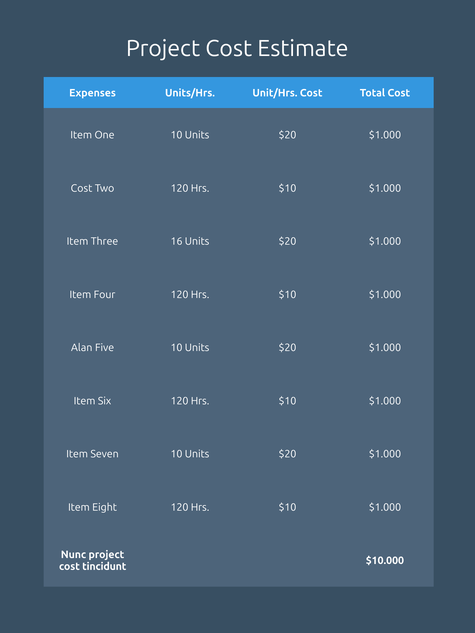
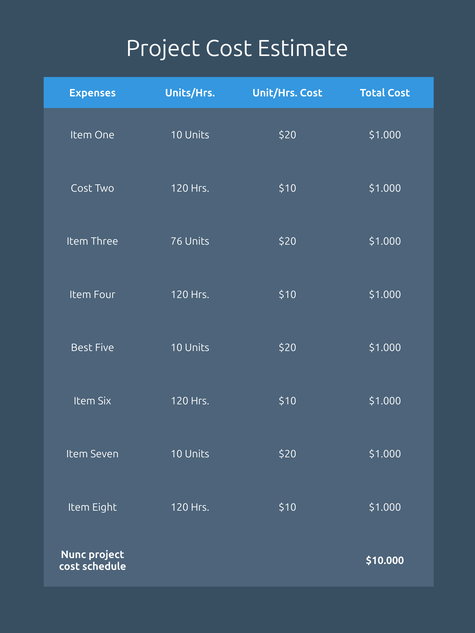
16: 16 -> 76 (177, 241)
Alan: Alan -> Best (82, 348)
tincidunt: tincidunt -> schedule (104, 567)
